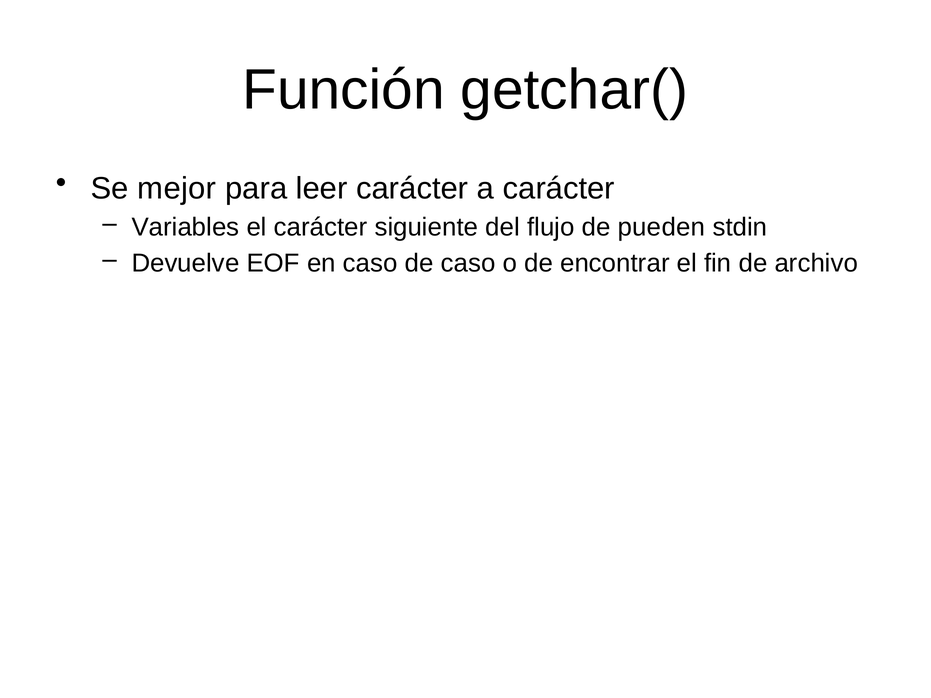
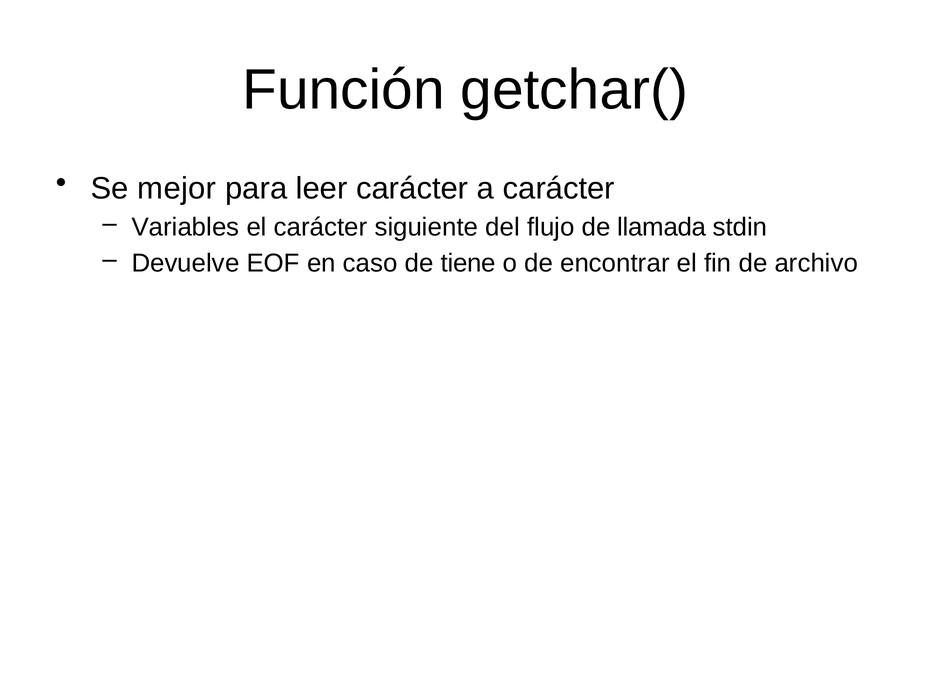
pueden: pueden -> llamada (662, 227)
de caso: caso -> tiene (468, 264)
